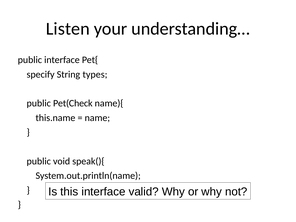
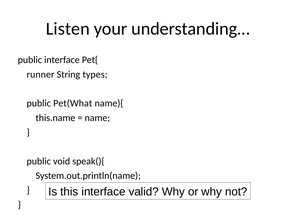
specify: specify -> runner (41, 74)
Pet(Check: Pet(Check -> Pet(What (73, 103)
